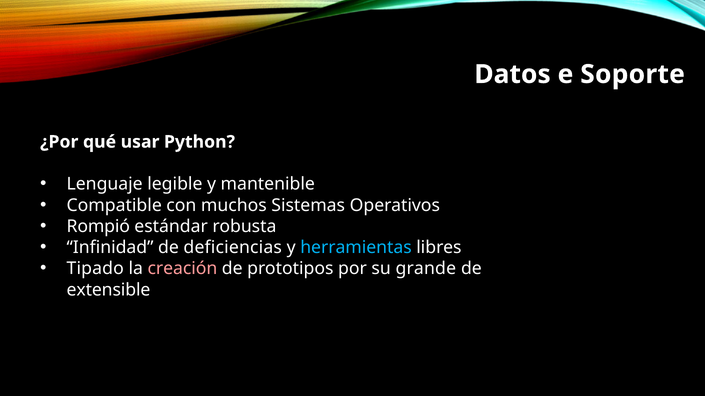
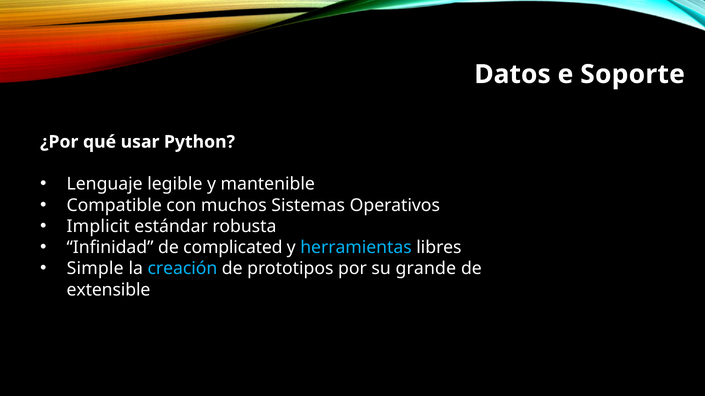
Rompió: Rompió -> Implicit (98, 227)
deficiencias: deficiencias -> complicated (233, 248)
Tipado: Tipado -> Simple (95, 269)
creación colour: pink -> light blue (182, 269)
